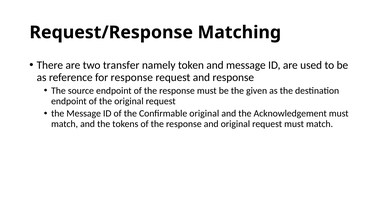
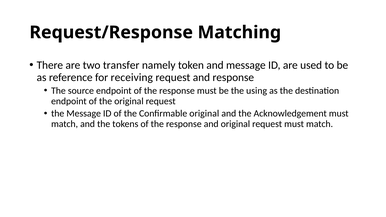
for response: response -> receiving (132, 77)
given: given -> using (257, 91)
